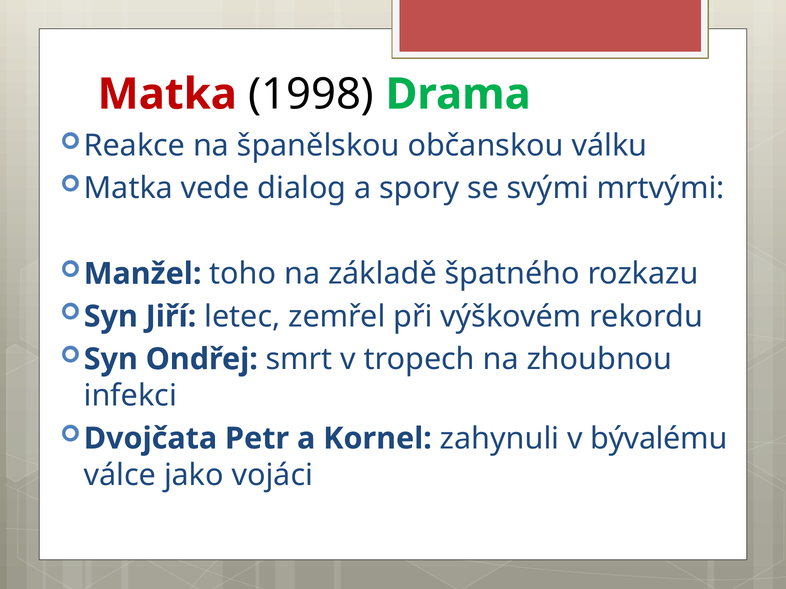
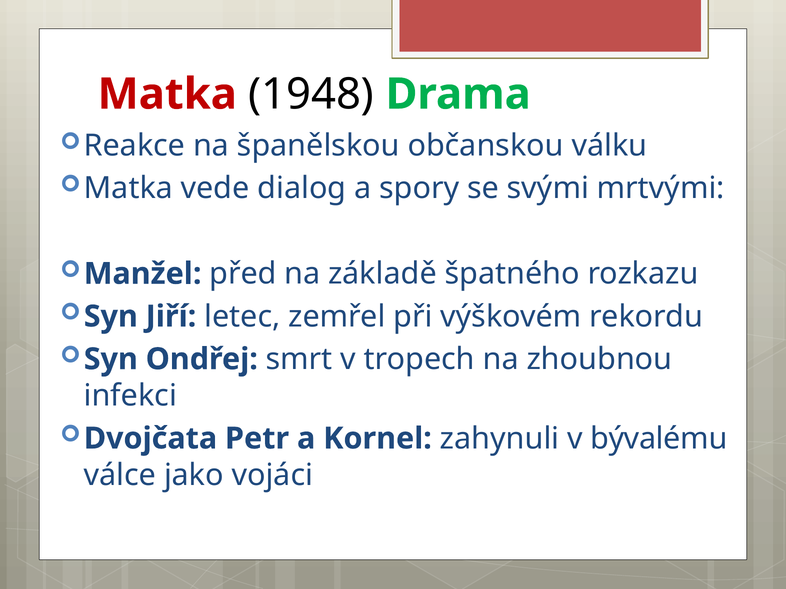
1998: 1998 -> 1948 (311, 94)
toho: toho -> před (243, 274)
